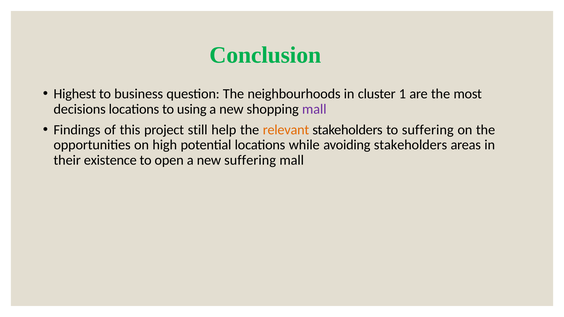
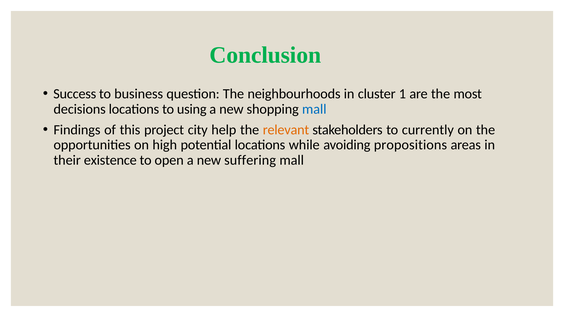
Highest: Highest -> Success (75, 94)
mall colour: purple -> blue (314, 109)
still: still -> city (198, 130)
to suffering: suffering -> currently (428, 130)
avoiding stakeholders: stakeholders -> propositions (410, 145)
